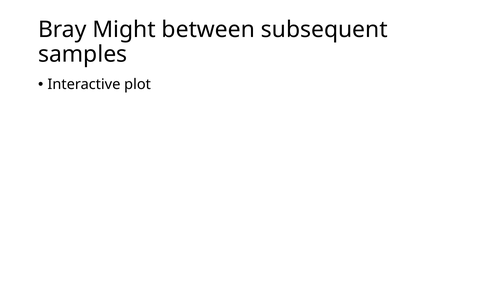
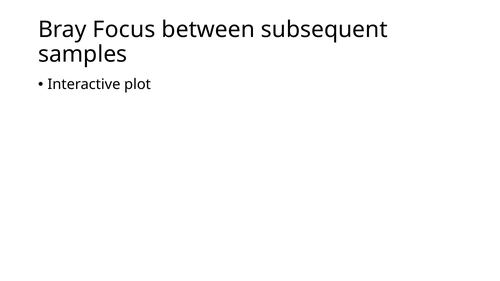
Might: Might -> Focus (124, 30)
